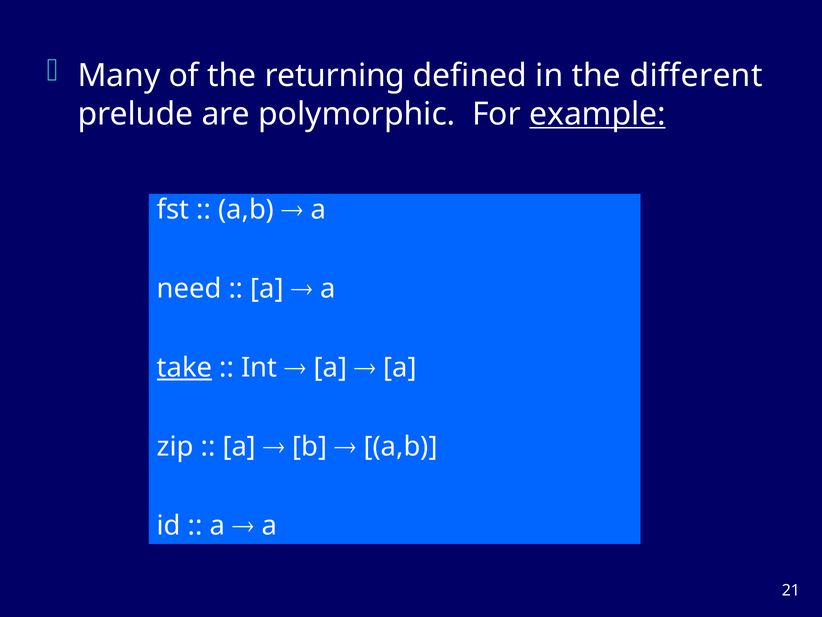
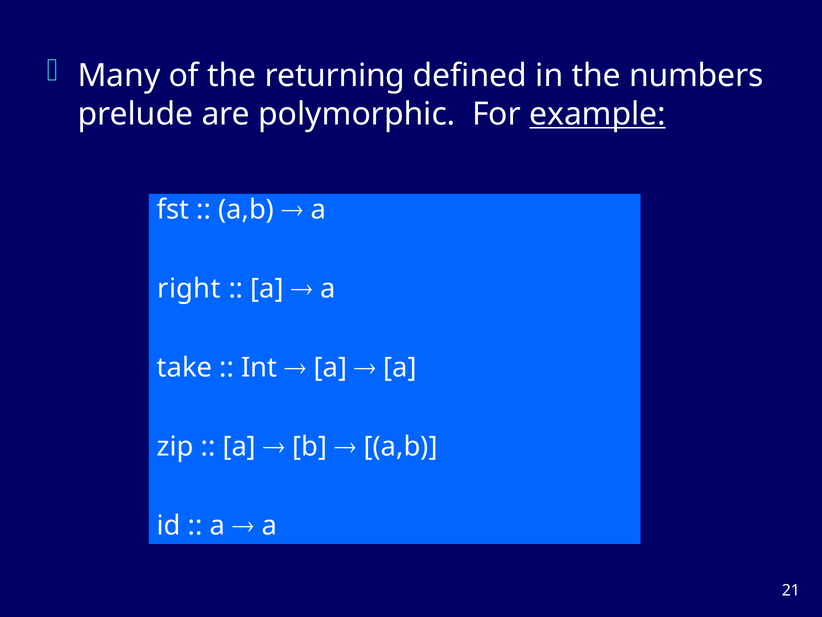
different: different -> numbers (696, 76)
need: need -> right (189, 289)
take underline: present -> none (185, 367)
